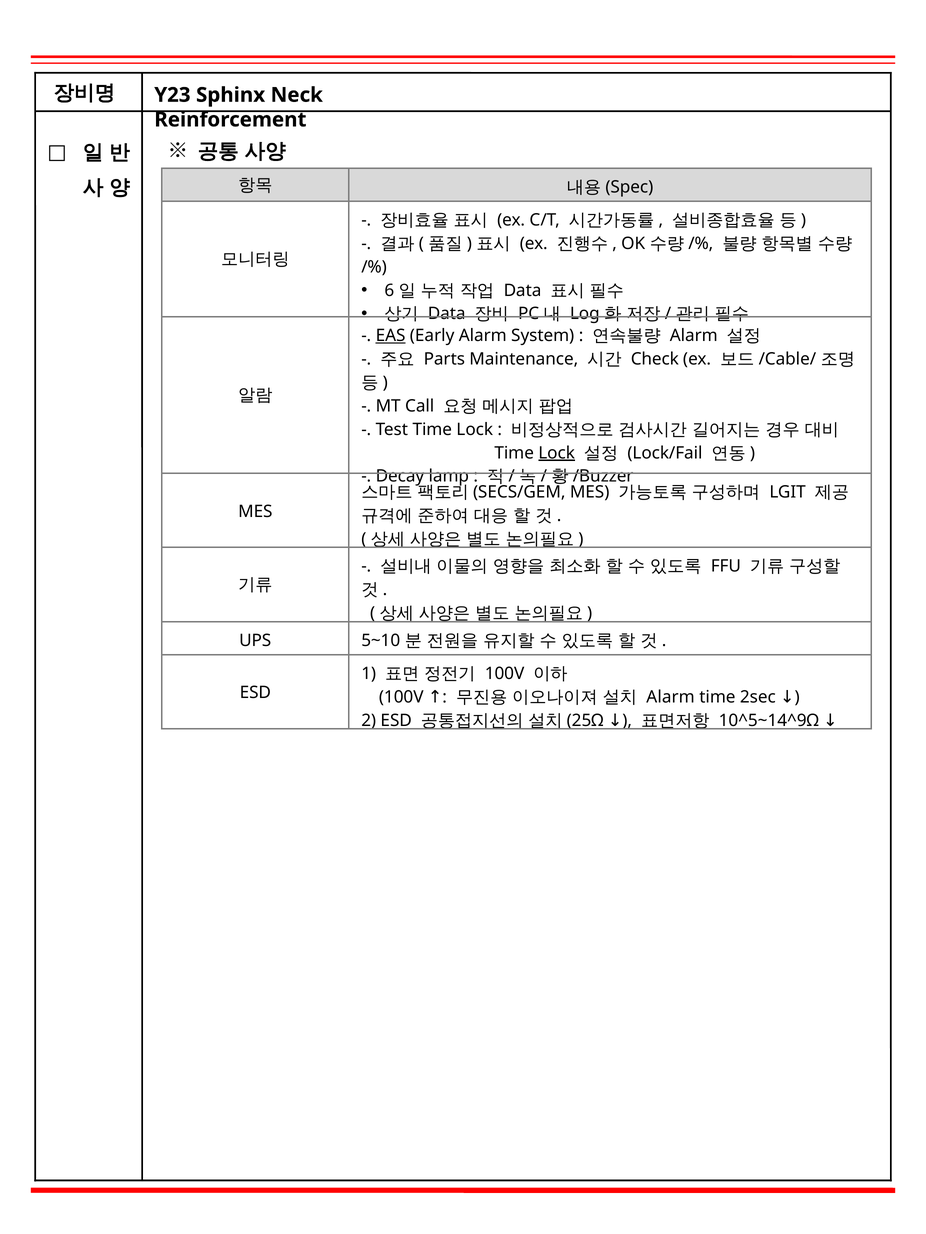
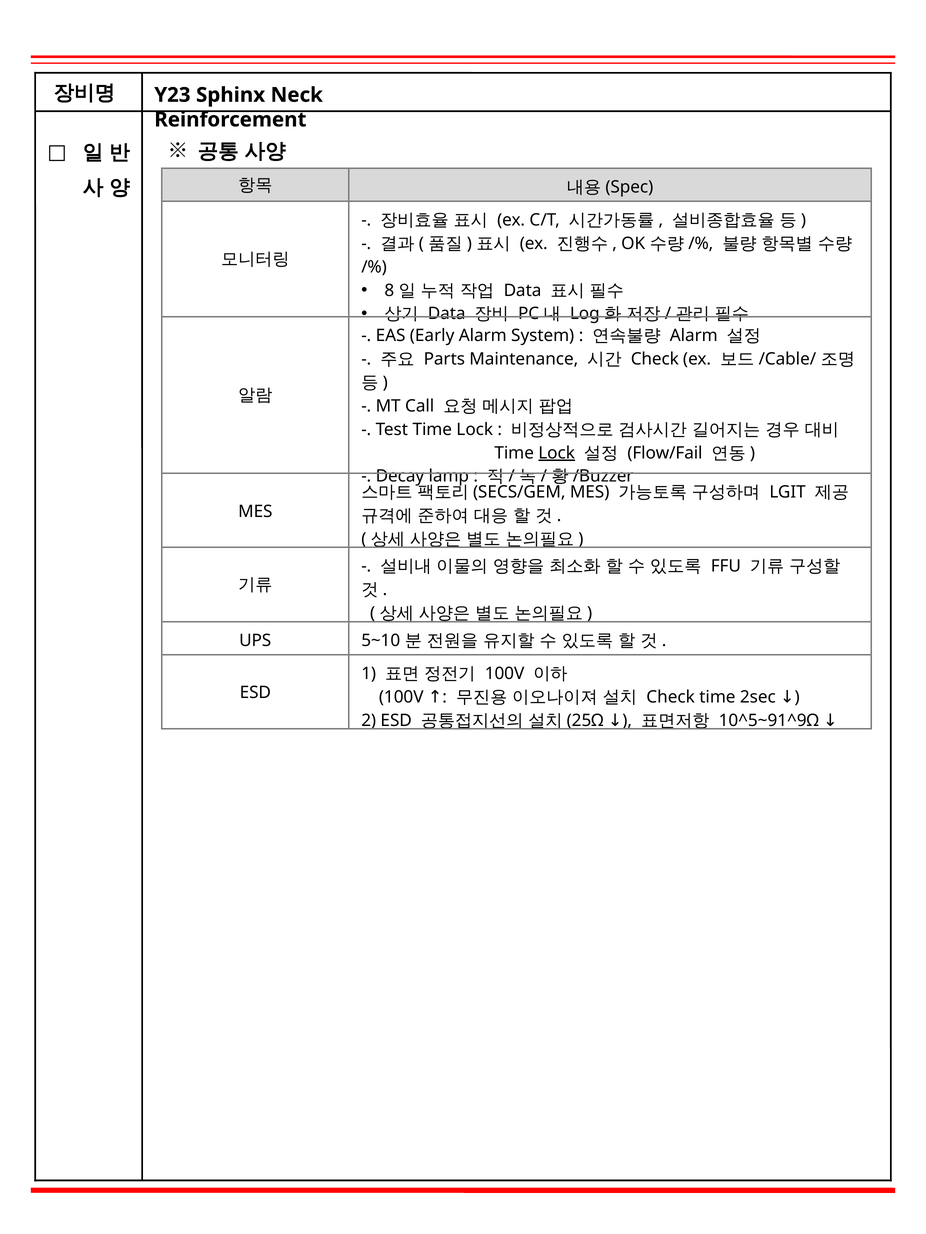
6: 6 -> 8 (389, 291)
EAS underline: present -> none (391, 336)
Lock/Fail: Lock/Fail -> Flow/Fail (665, 453)
Alarm: Alarm -> Check (671, 697)
10^5~14^9Ω: 10^5~14^9Ω -> 10^5~91^9Ω (769, 721)
